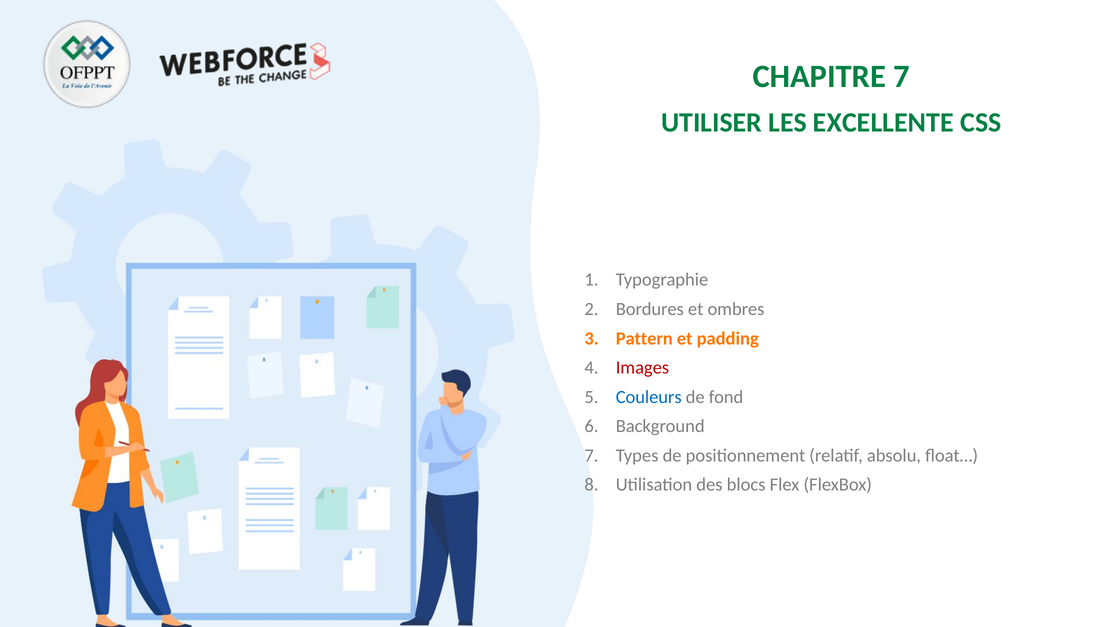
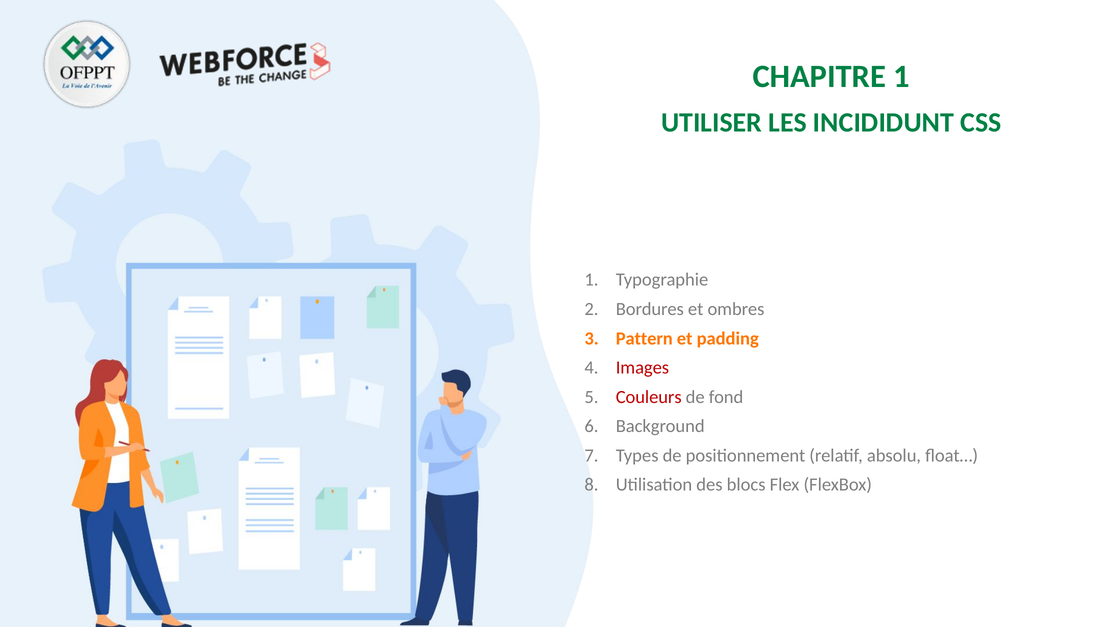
CHAPITRE 7: 7 -> 1 (902, 76)
EXCELLENTE: EXCELLENTE -> INCIDIDUNT (883, 122)
Couleurs colour: blue -> red (649, 397)
